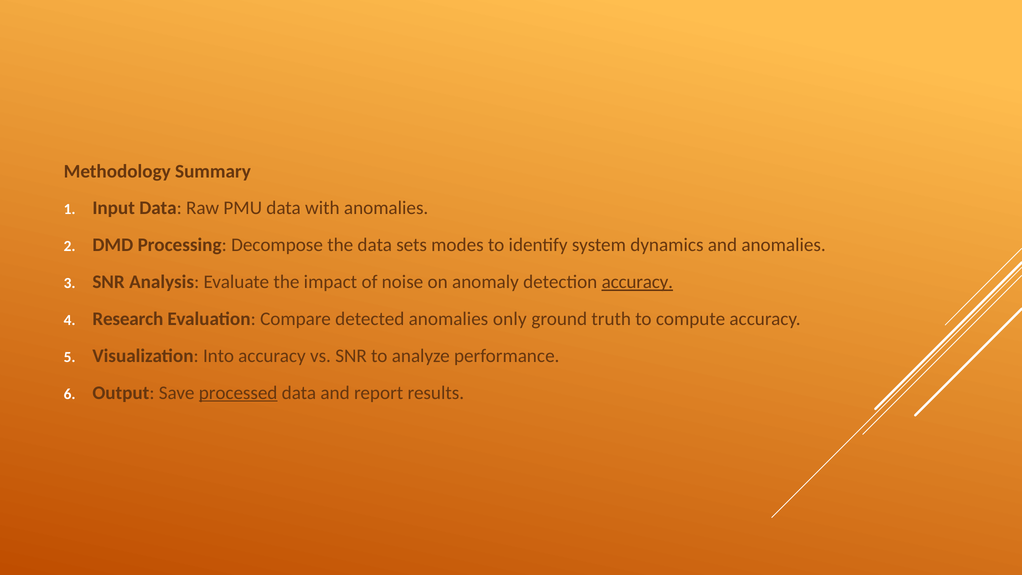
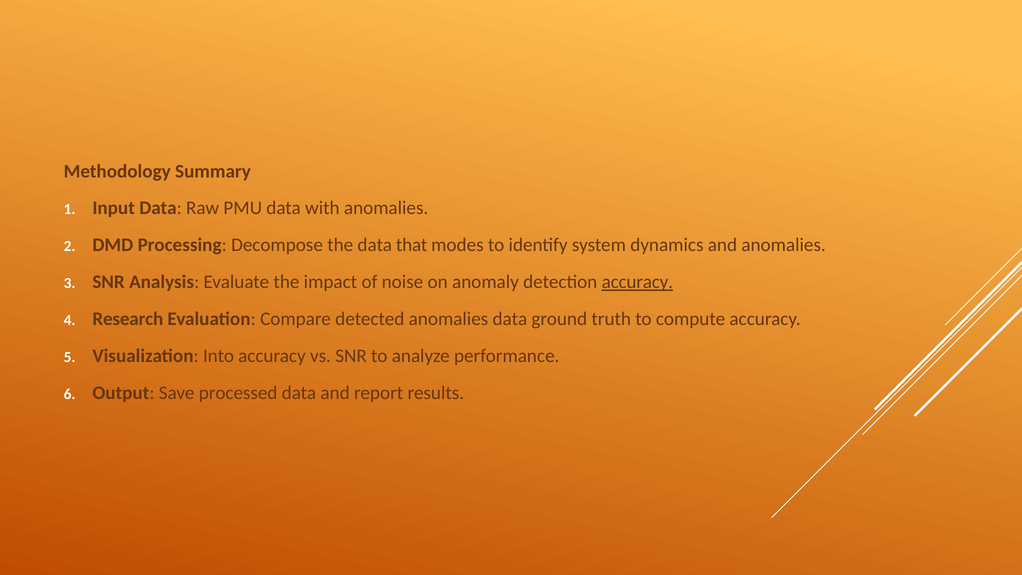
sets: sets -> that (412, 245)
anomalies only: only -> data (510, 319)
processed underline: present -> none (238, 393)
